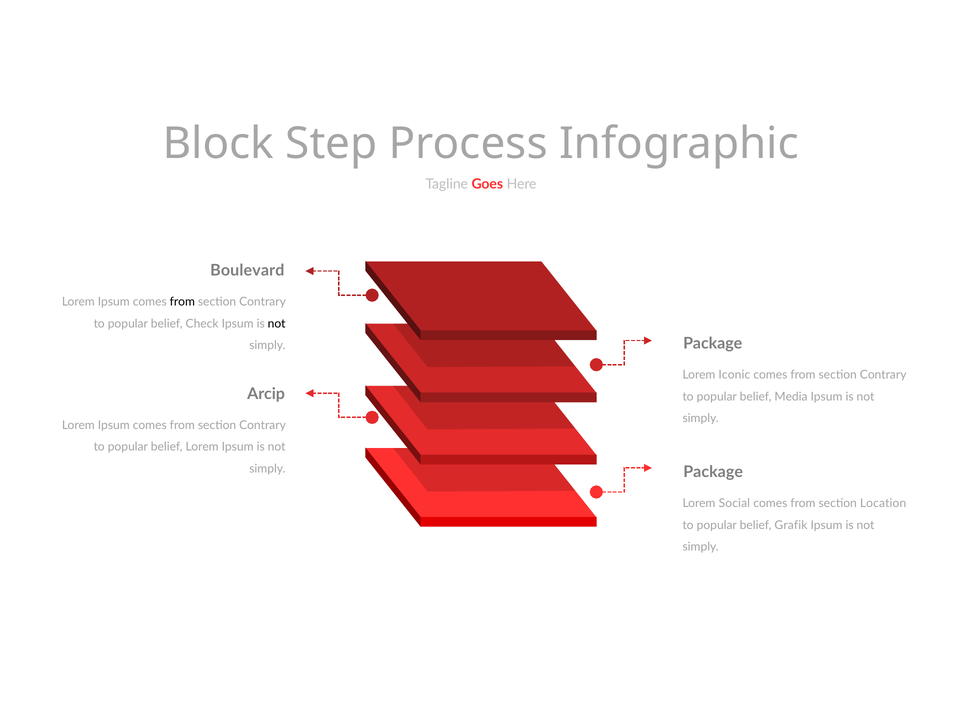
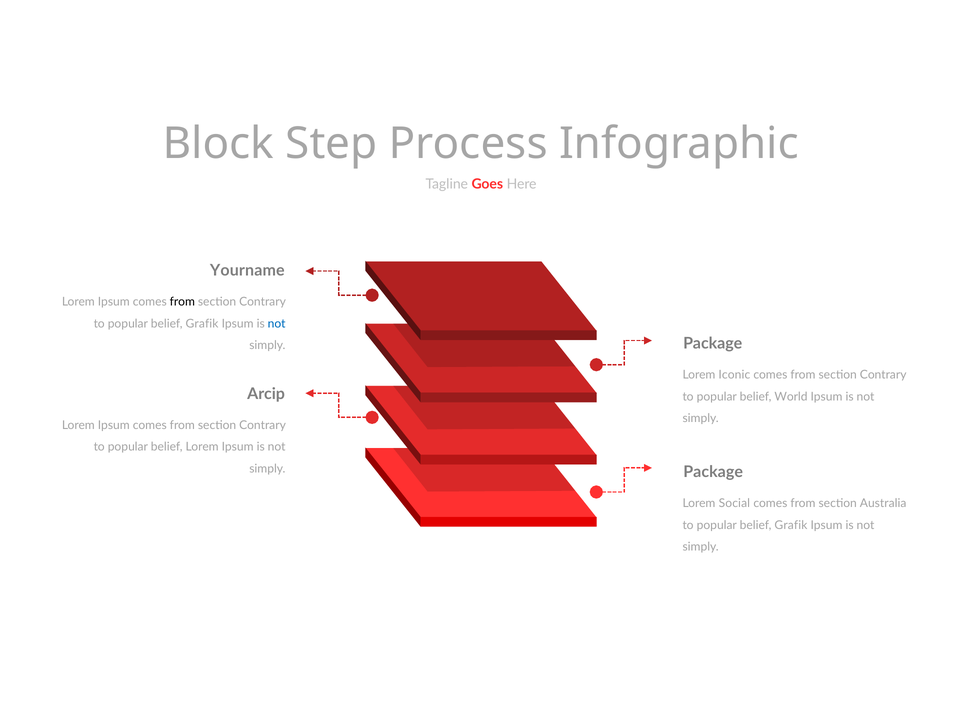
Boulevard: Boulevard -> Yourname (247, 270)
Check: Check -> Grafik (202, 323)
not colour: black -> blue (277, 323)
Media: Media -> World (791, 396)
Location: Location -> Australia (883, 503)
